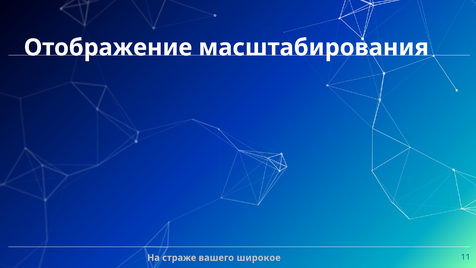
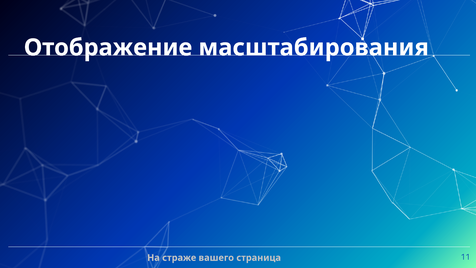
широкое: широкое -> страница (259, 258)
